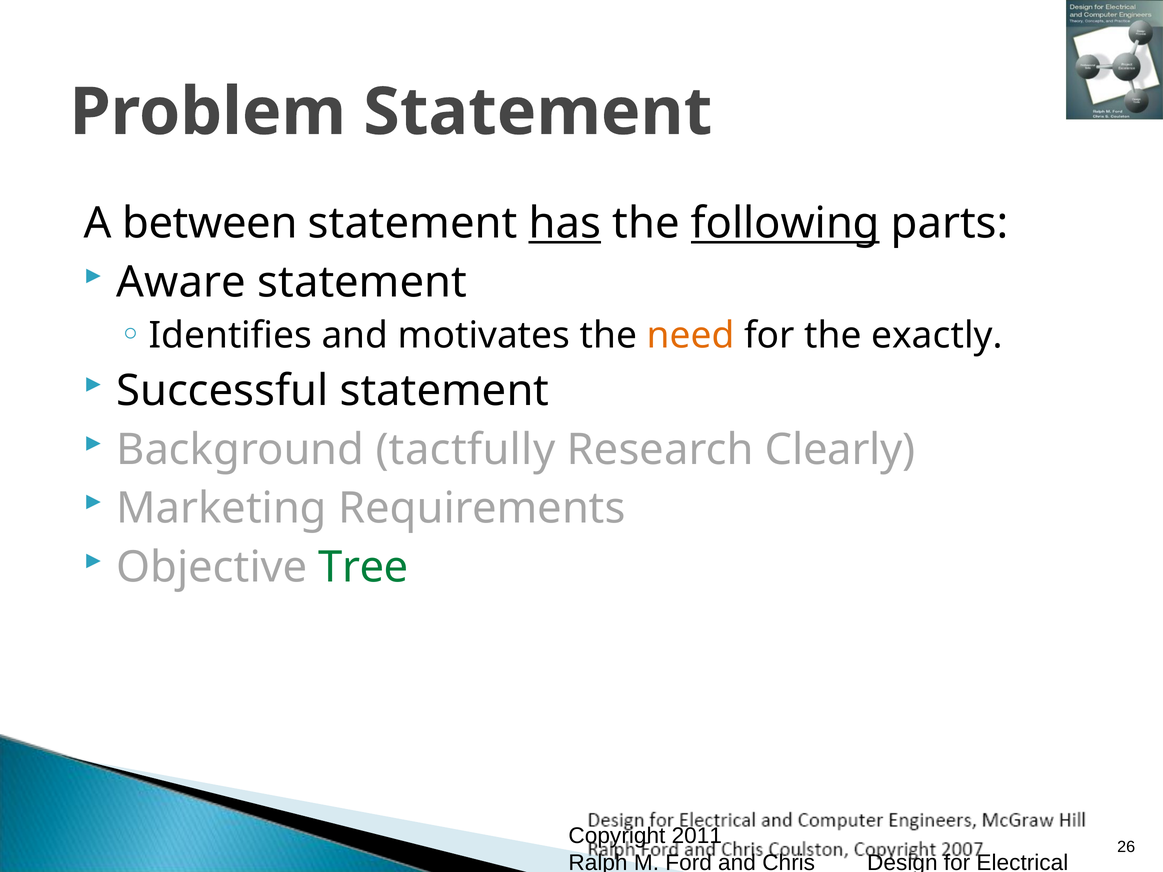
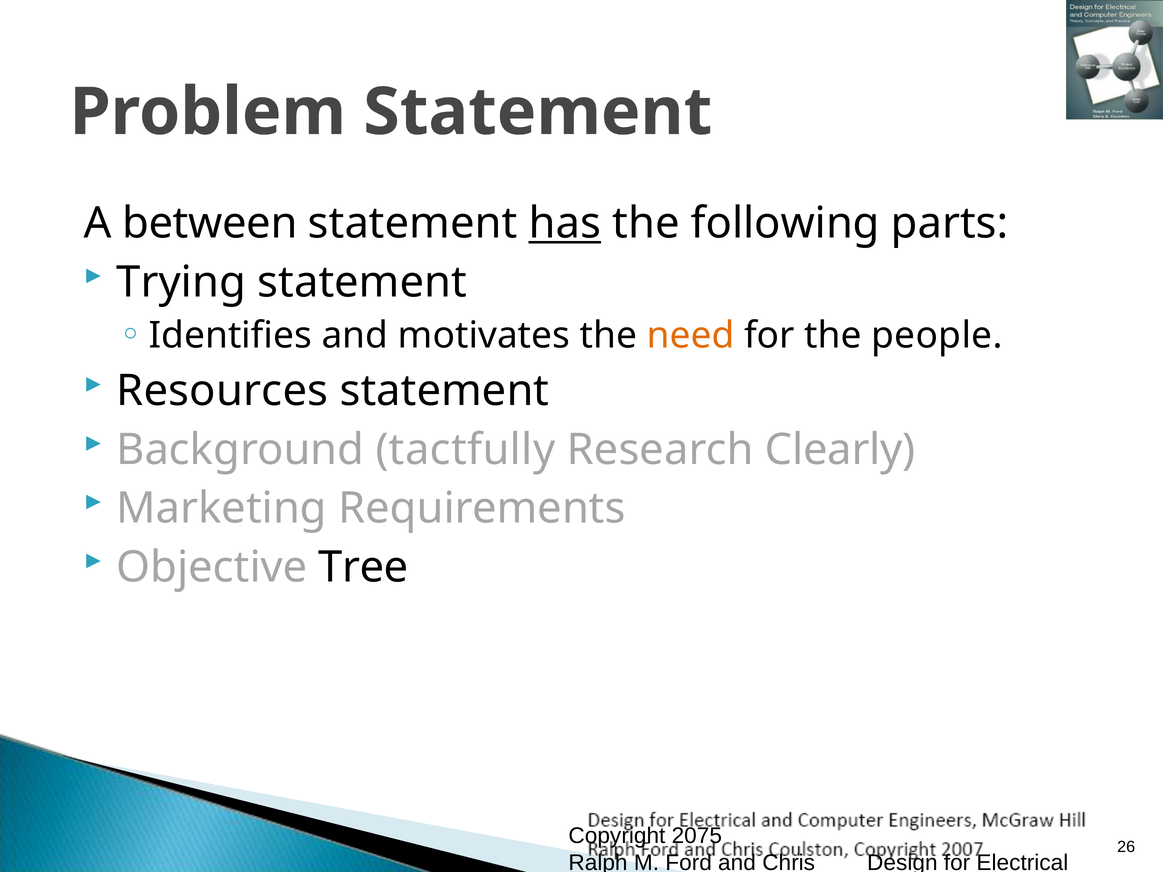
following underline: present -> none (785, 223)
Aware: Aware -> Trying (181, 282)
exactly: exactly -> people (937, 336)
Successful: Successful -> Resources (222, 391)
Tree colour: green -> black (363, 567)
2011: 2011 -> 2075 (697, 836)
